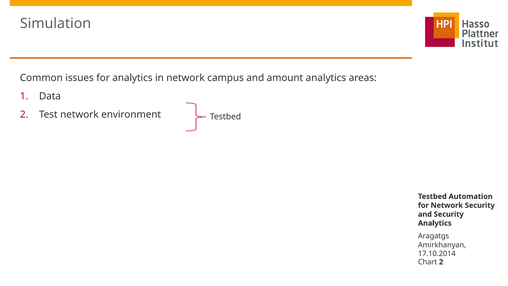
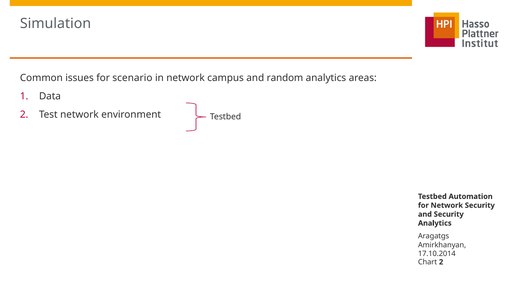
for analytics: analytics -> scenario (132, 78)
amount: amount -> random (285, 78)
